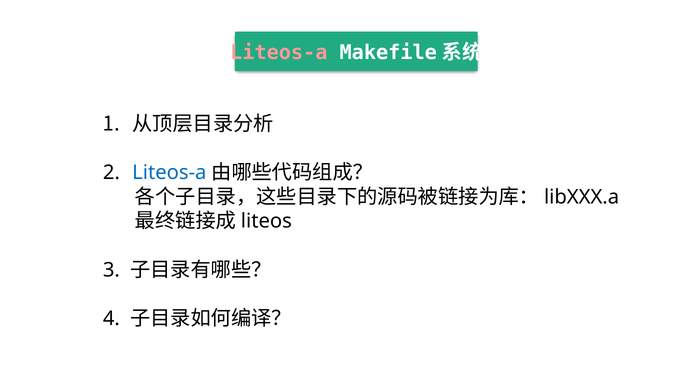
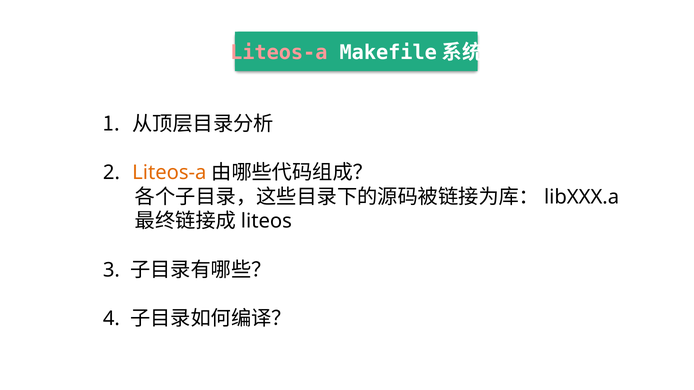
Liteos-a colour: blue -> orange (169, 173)
